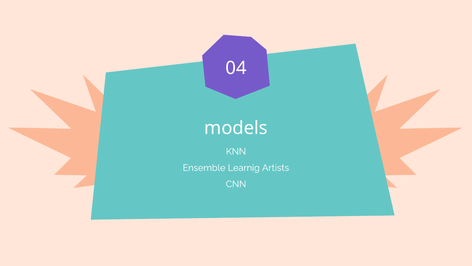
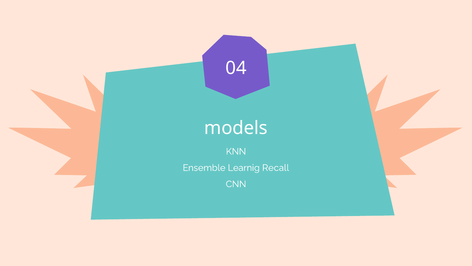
Artists: Artists -> Recall (276, 168)
